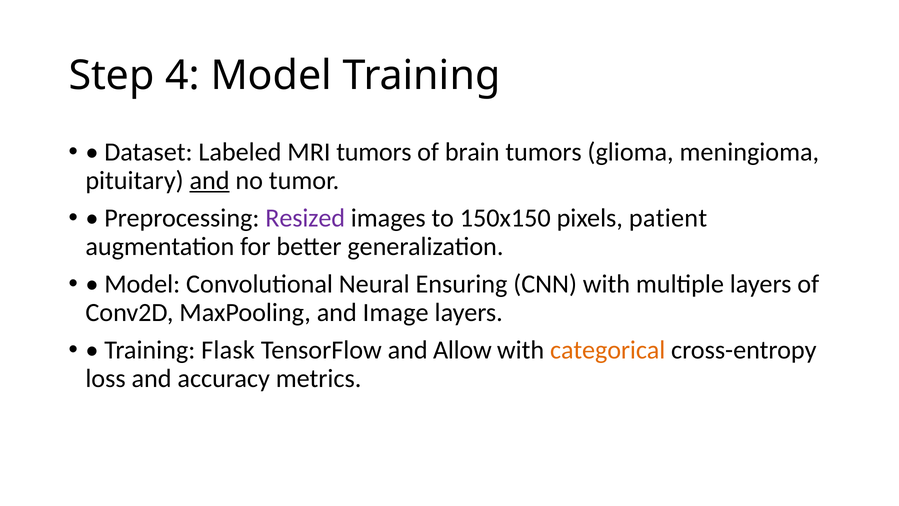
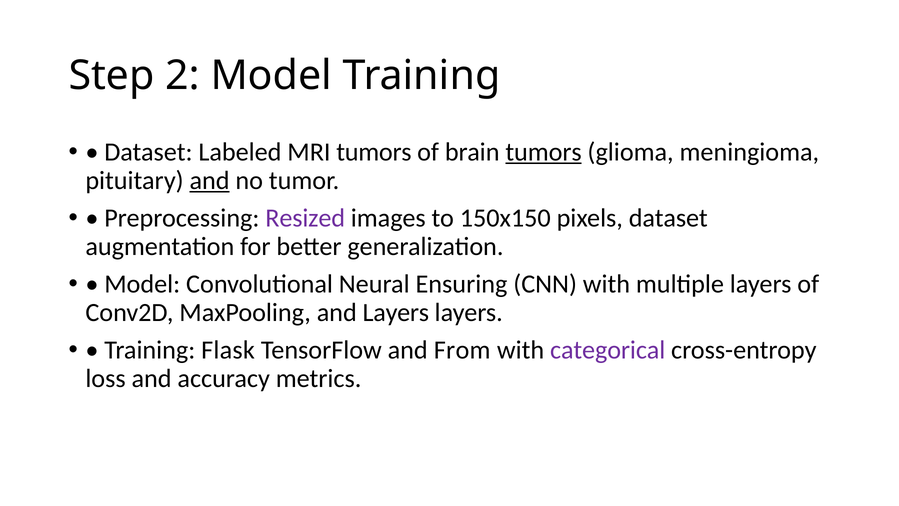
4: 4 -> 2 (183, 76)
tumors underline: none -> present (544, 152)
pixels patient: patient -> dataset (668, 218)
and Image: Image -> Layers (396, 312)
Allow: Allow -> From (462, 350)
categorical colour: orange -> purple (608, 350)
